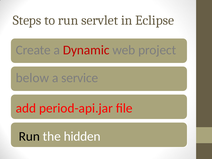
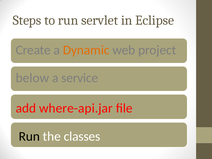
Dynamic colour: red -> orange (86, 50)
period-api.jar: period-api.jar -> where-api.jar (76, 108)
hidden: hidden -> classes (82, 136)
